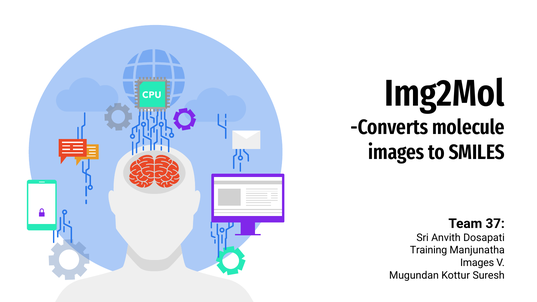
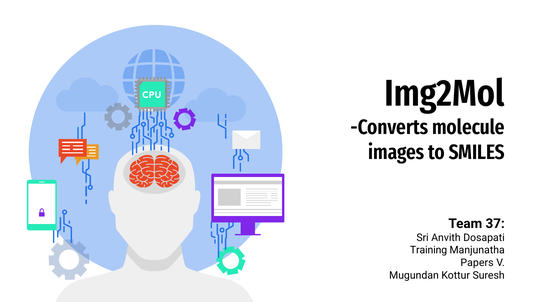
Images: Images -> Papers (477, 263)
